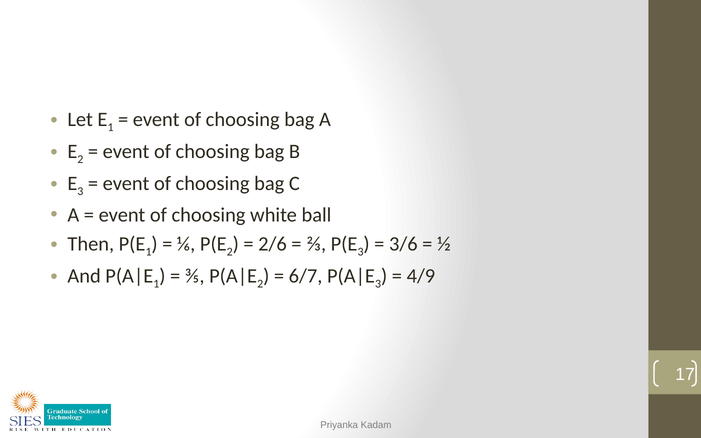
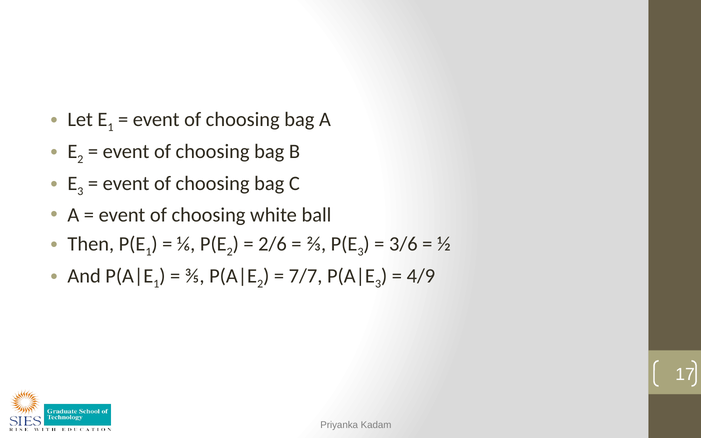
6/7: 6/7 -> 7/7 (306, 276)
